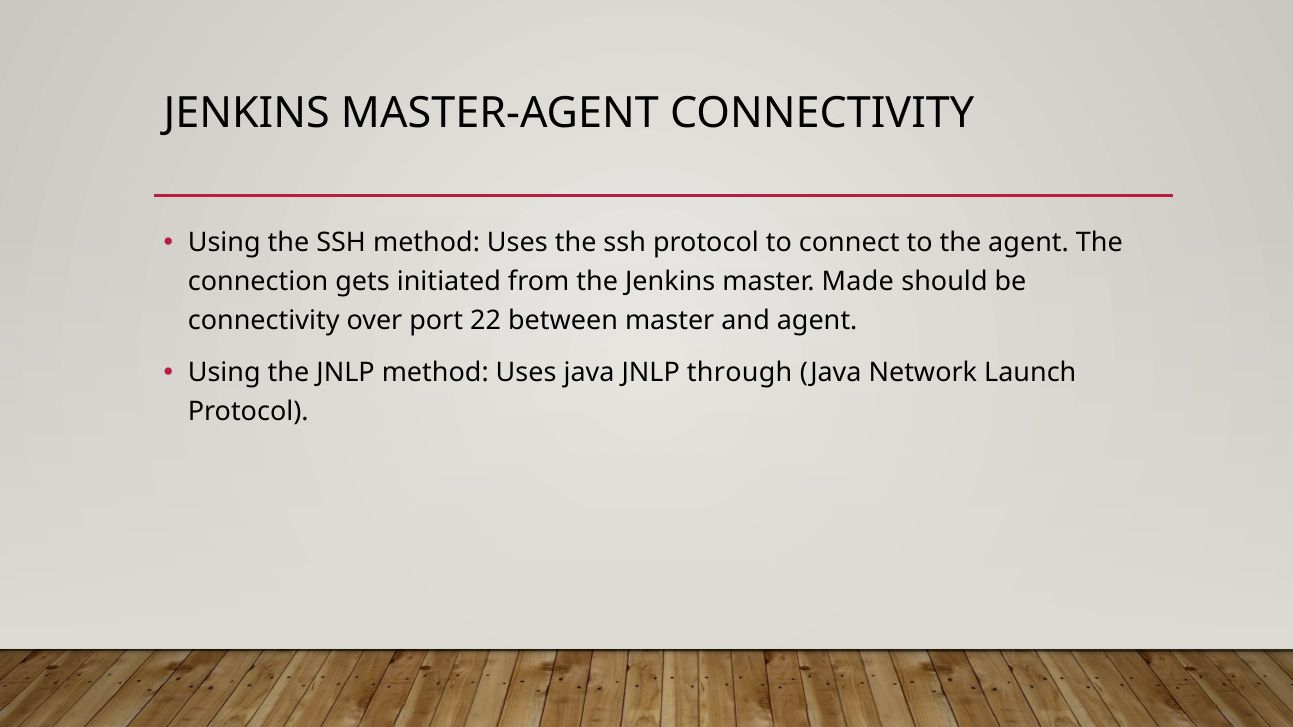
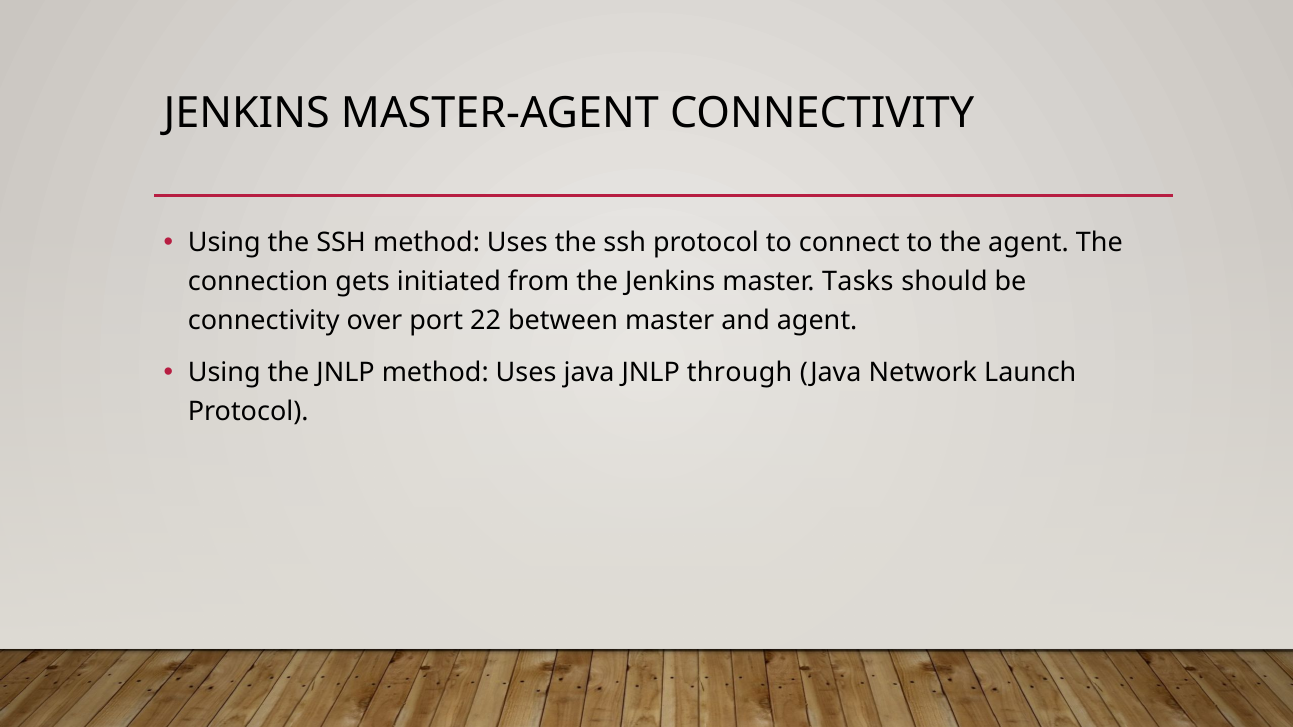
Made: Made -> Tasks (858, 282)
